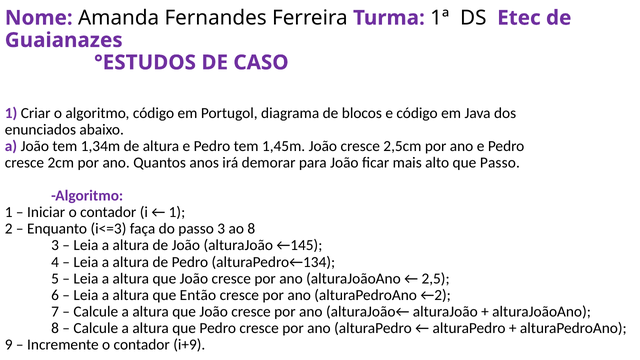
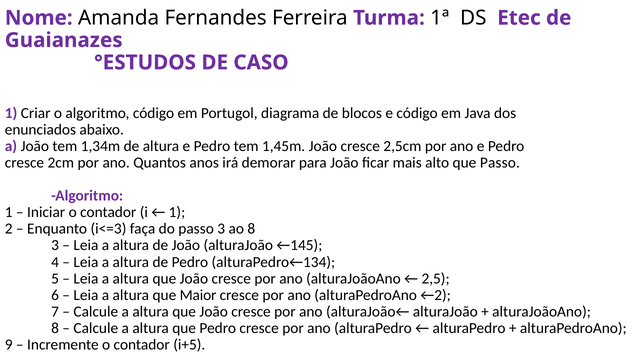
Então: Então -> Maior (198, 295)
i+9: i+9 -> i+5 (189, 345)
